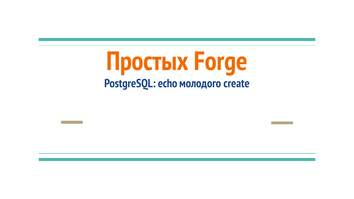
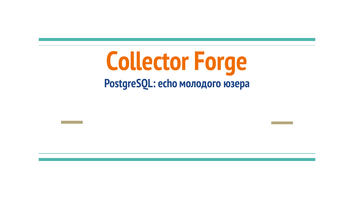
Простых: Простых -> Collector (147, 61)
create: create -> юзера (237, 83)
